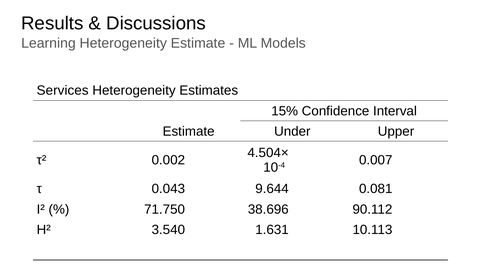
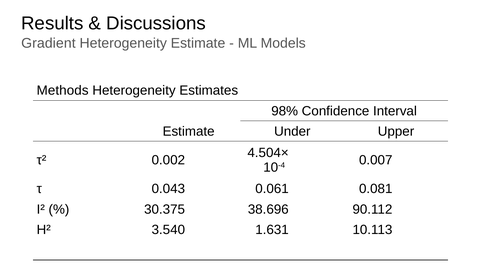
Learning: Learning -> Gradient (48, 43)
Services: Services -> Methods (63, 91)
15%: 15% -> 98% (285, 111)
9.644: 9.644 -> 0.061 (272, 189)
71.750: 71.750 -> 30.375 (165, 210)
